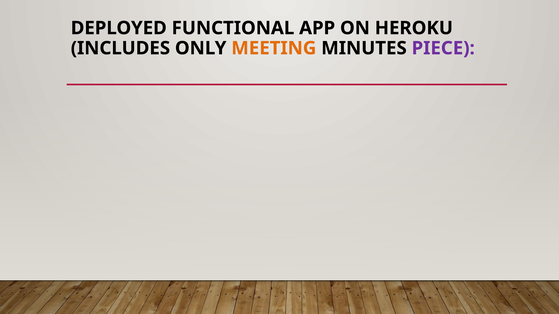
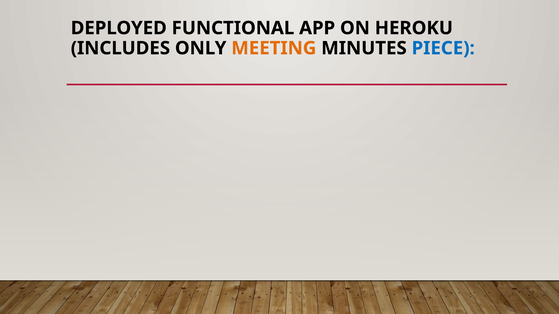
PIECE colour: purple -> blue (443, 48)
